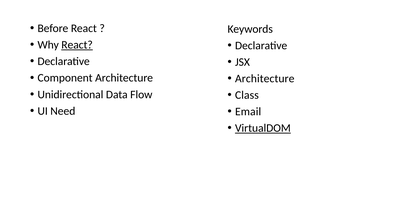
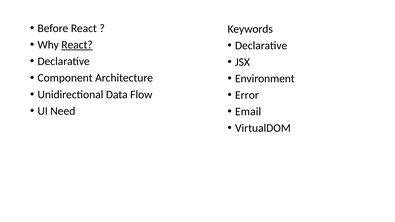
Architecture: Architecture -> Environment (265, 79)
Class: Class -> Error (247, 95)
VirtualDOM underline: present -> none (263, 128)
